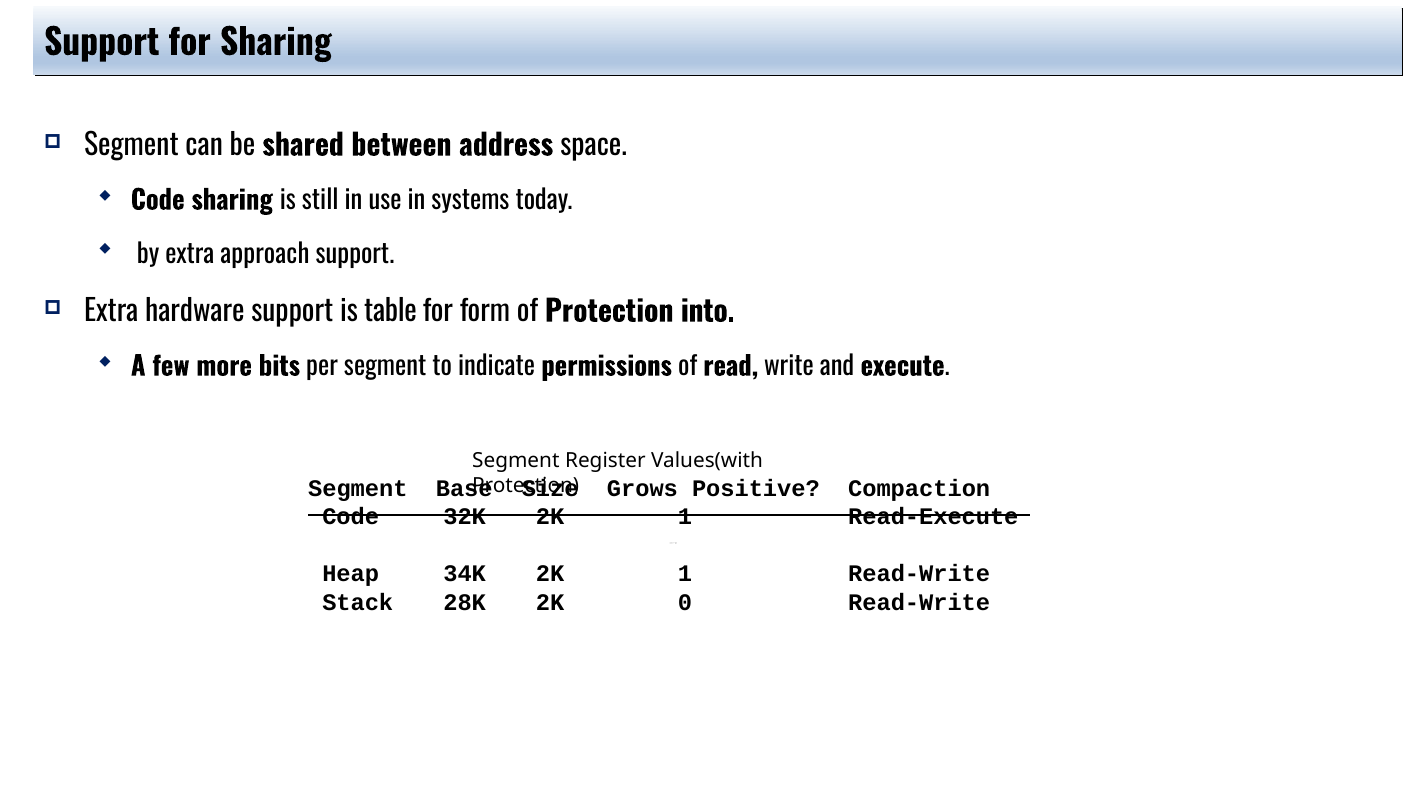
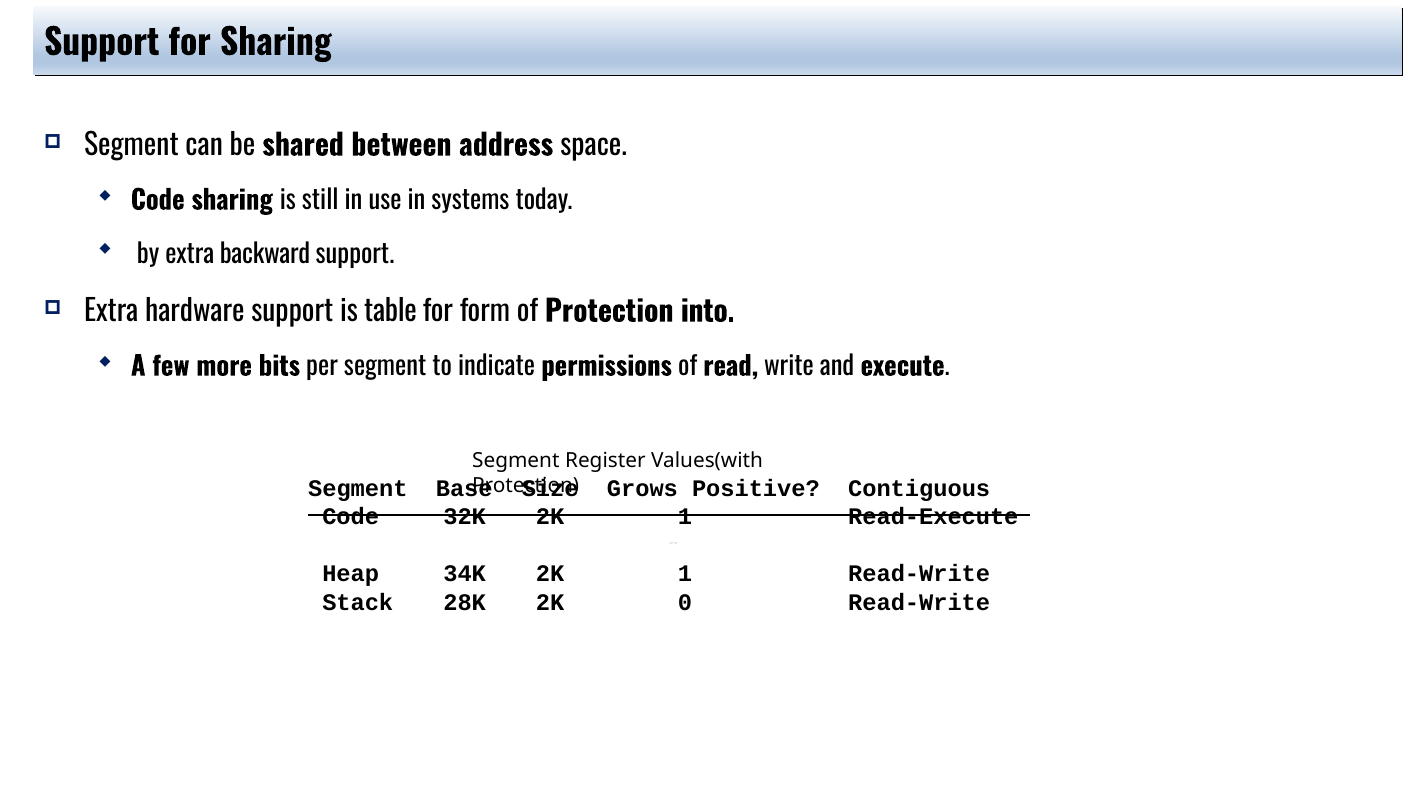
approach: approach -> backward (265, 254)
Compaction: Compaction -> Contiguous (919, 489)
